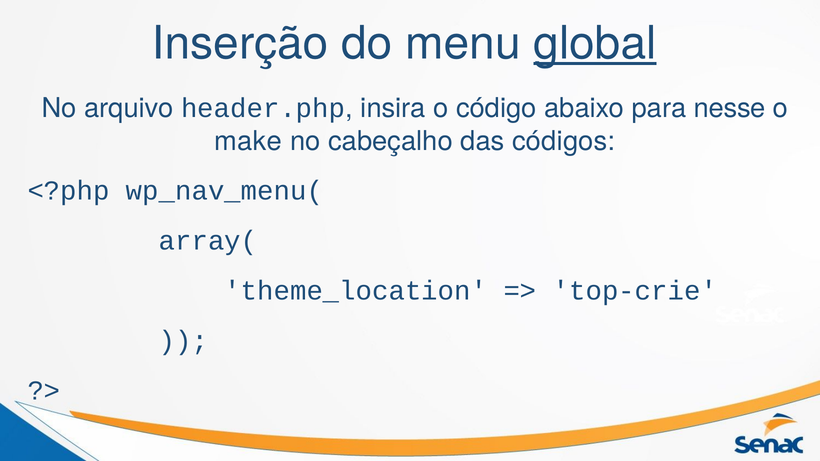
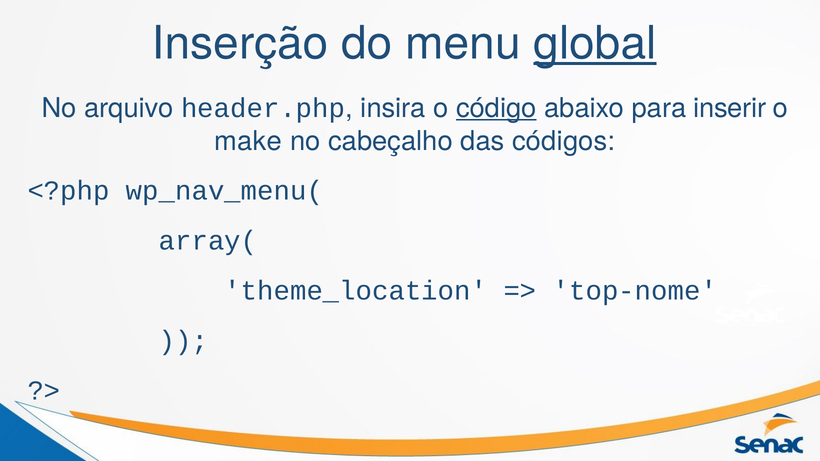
código underline: none -> present (496, 108)
nesse: nesse -> inserir (730, 108)
top-crie: top-crie -> top-nome (635, 291)
